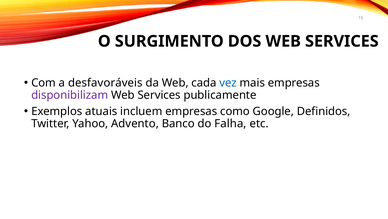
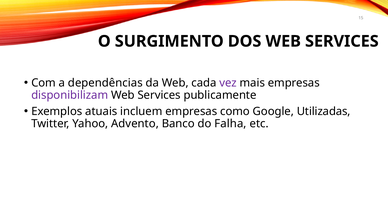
desfavoráveis: desfavoráveis -> dependências (105, 83)
vez colour: blue -> purple (228, 83)
Definidos: Definidos -> Utilizadas (324, 111)
